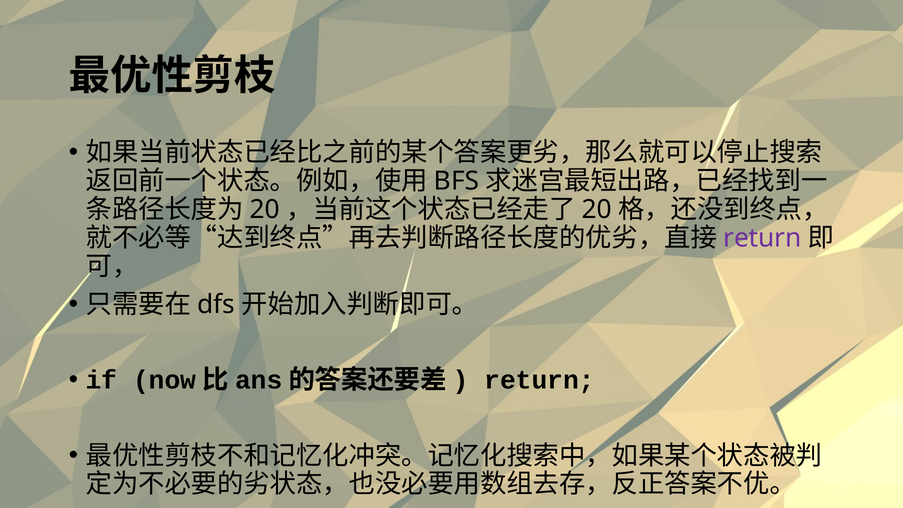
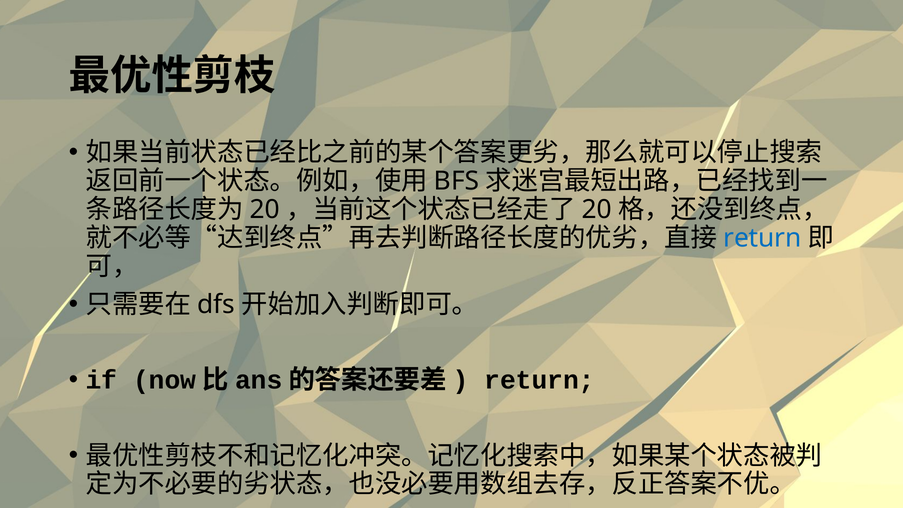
return colour: purple -> blue (762, 238)
